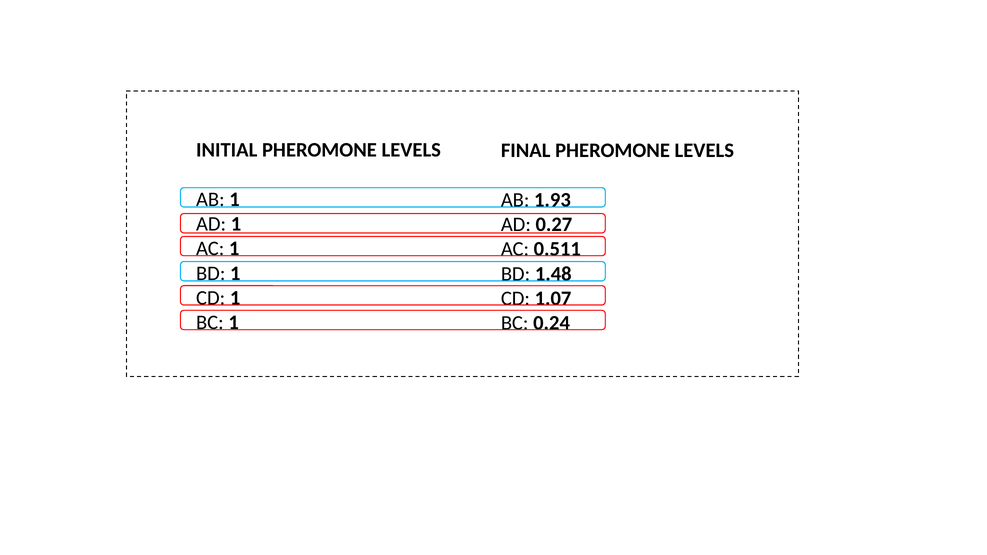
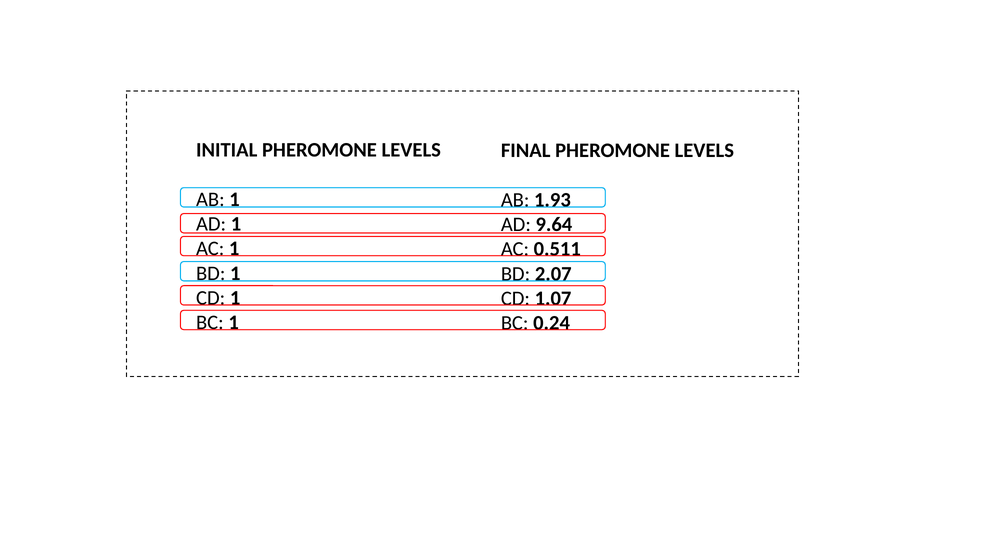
0.27: 0.27 -> 9.64 (554, 224)
1.48: 1.48 -> 2.07 (553, 274)
